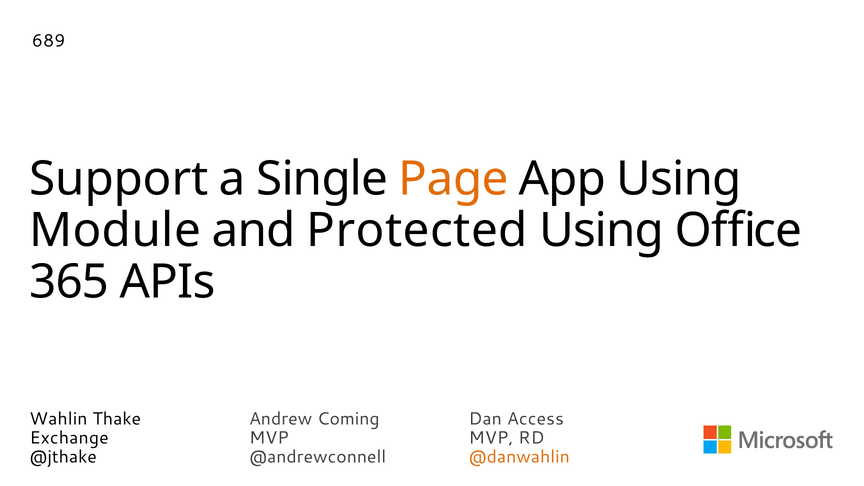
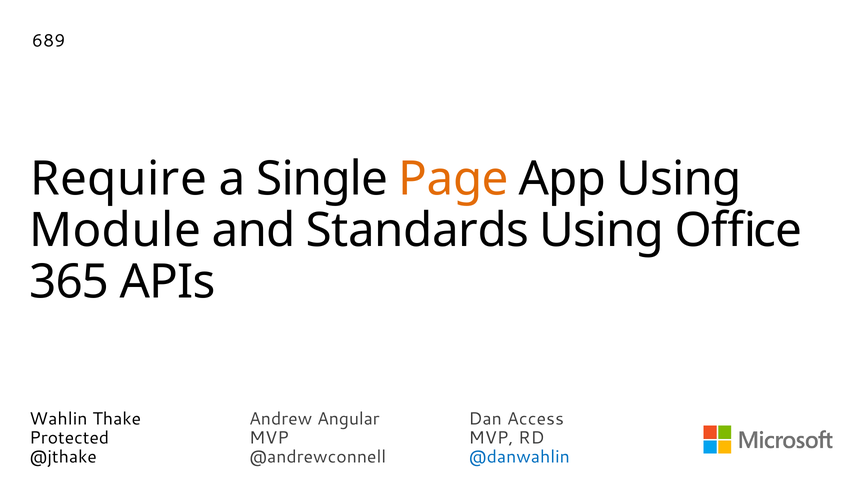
Support: Support -> Require (118, 179)
Protected: Protected -> Standards (418, 230)
Coming: Coming -> Angular (348, 419)
Exchange: Exchange -> Protected (69, 438)
@danwahlin colour: orange -> blue (519, 457)
